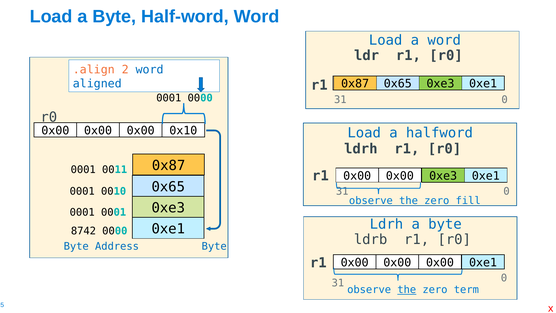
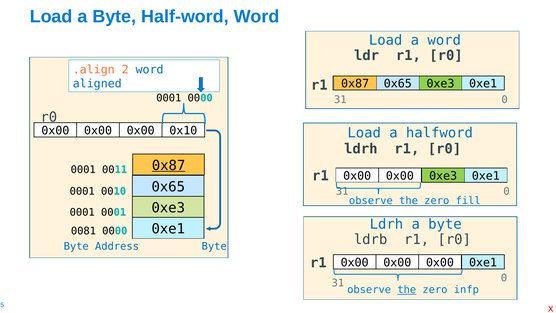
0x87 underline: none -> present (169, 165)
8742: 8742 -> 0081 (83, 231)
term: term -> infp (466, 289)
